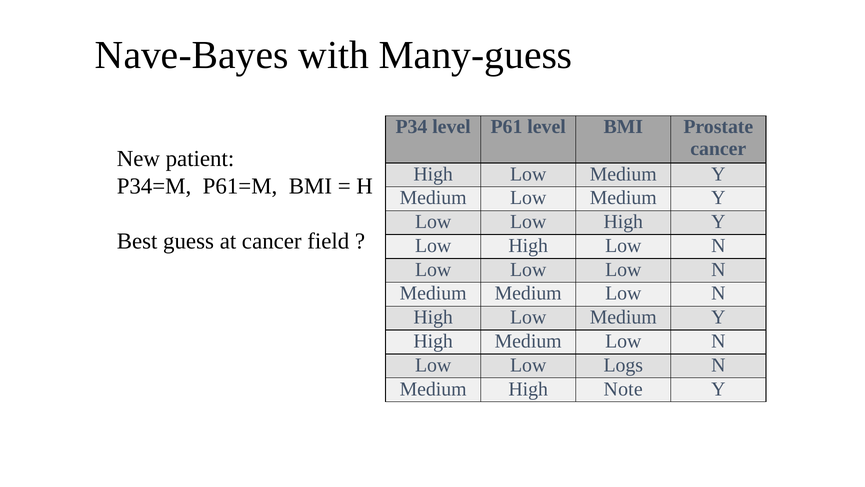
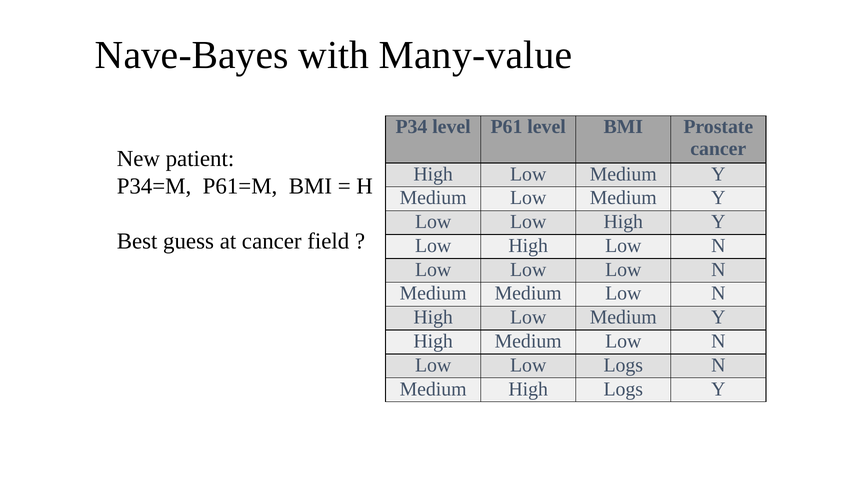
Many-guess: Many-guess -> Many-value (475, 55)
High Note: Note -> Logs (623, 389)
